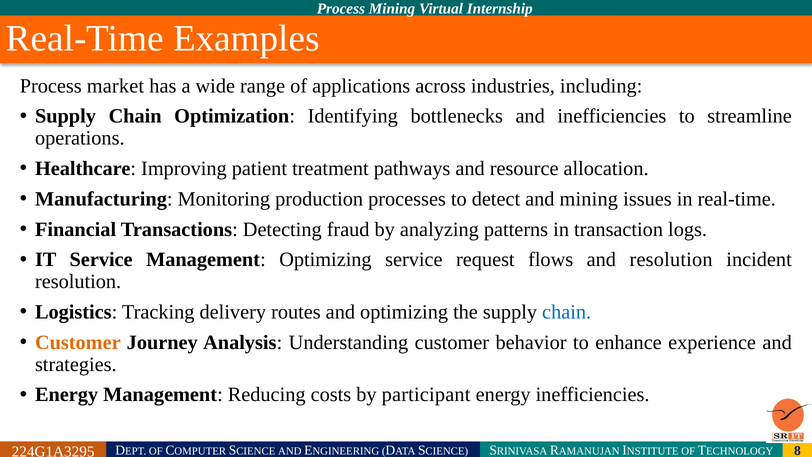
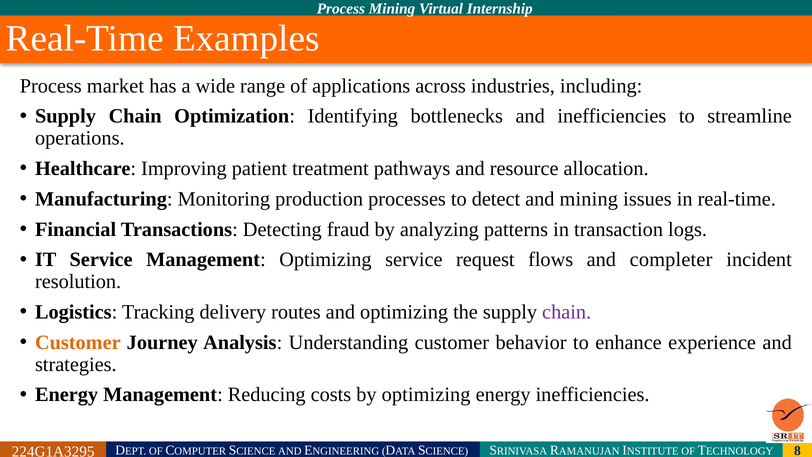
and resolution: resolution -> completer (671, 260)
chain colour: blue -> purple (567, 312)
by participant: participant -> optimizing (426, 395)
